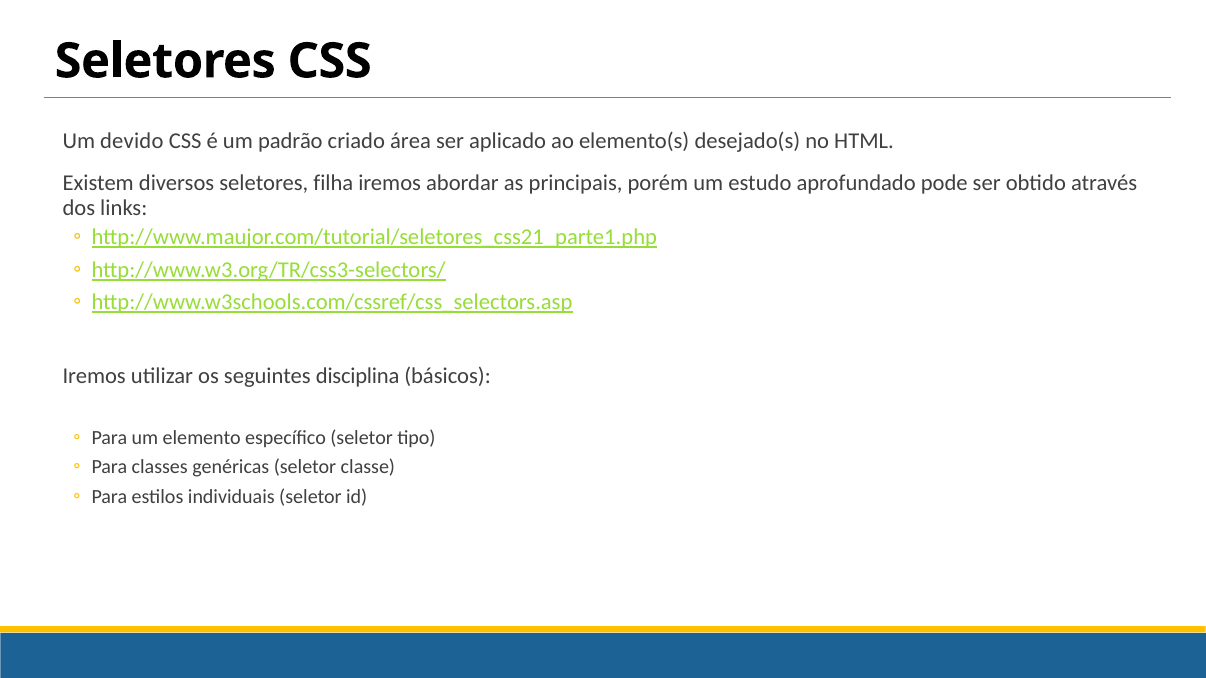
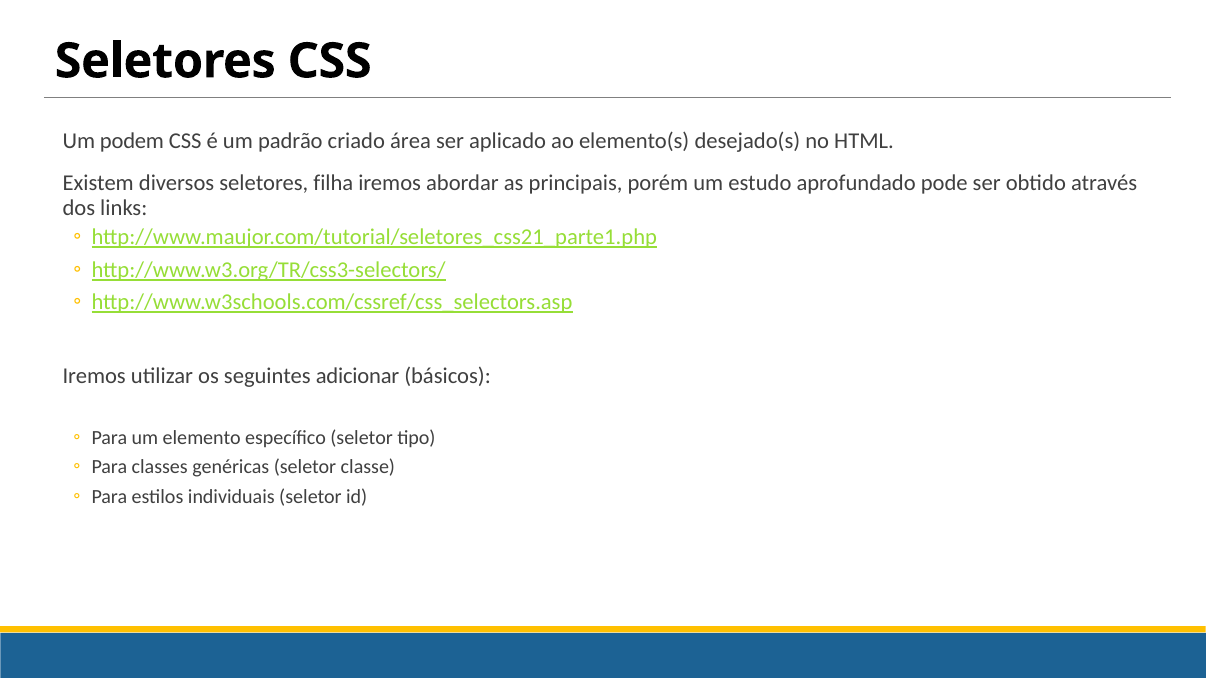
devido: devido -> podem (132, 141)
disciplina: disciplina -> adicionar (358, 376)
